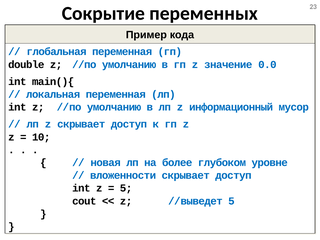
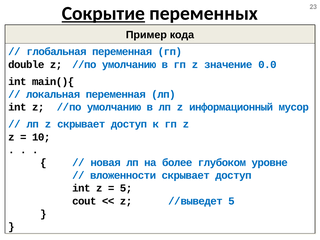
Сокрытие underline: none -> present (103, 13)
